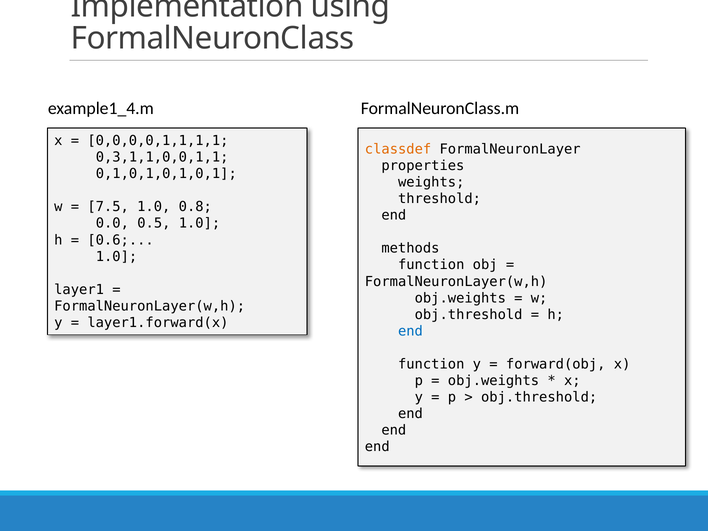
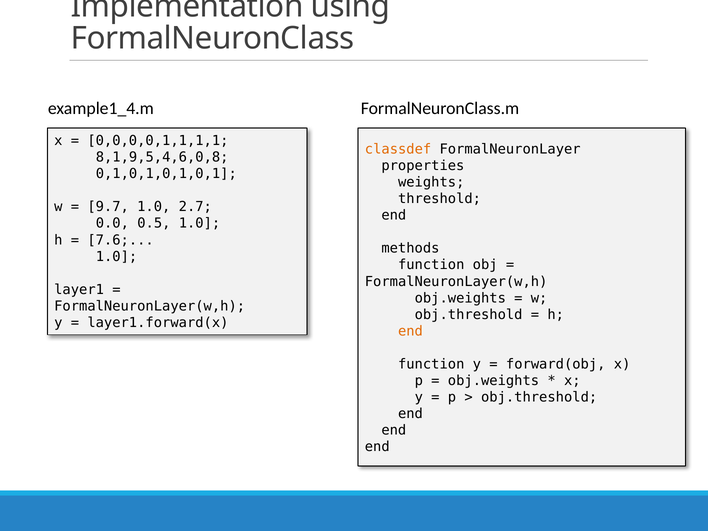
0,3,1,1,0,0,1,1: 0,3,1,1,0,0,1,1 -> 8,1,9,5,4,6,0,8 (162, 157)
7.5: 7.5 -> 9.7 (108, 207)
0.8: 0.8 -> 2.7 (195, 207)
0.6: 0.6 -> 7.6 (121, 240)
end colour: blue -> orange (410, 331)
